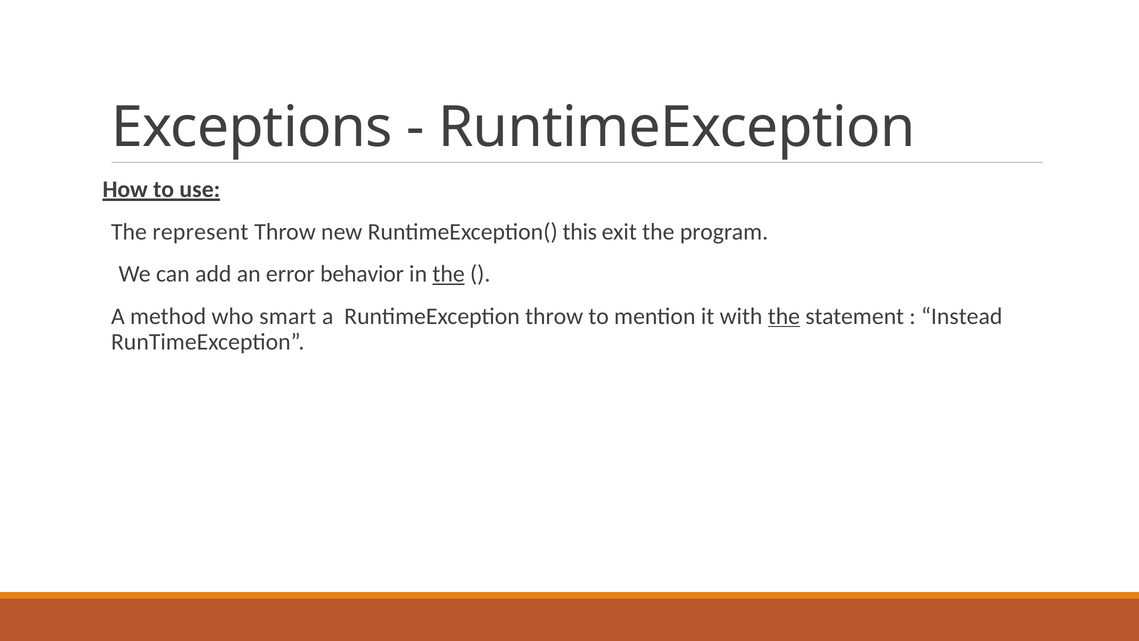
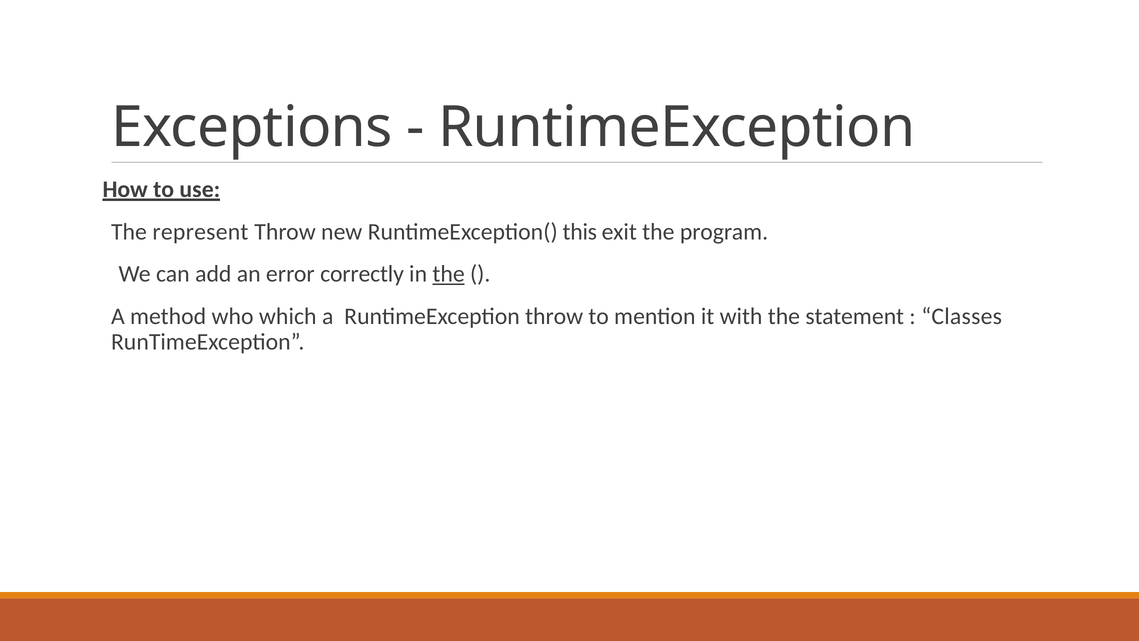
behavior: behavior -> correctly (362, 274)
smart: smart -> which (288, 316)
the underline: present -> none (784, 316)
Instead: Instead -> Classes (962, 316)
